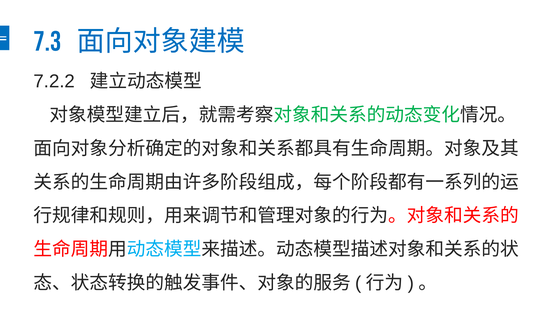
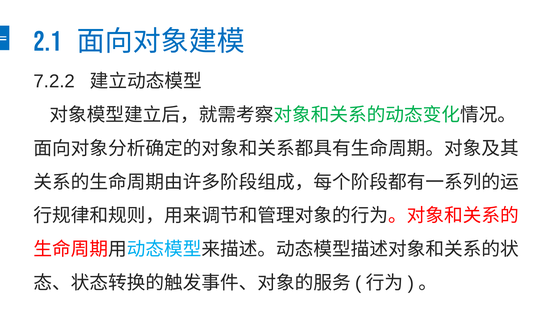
7.3: 7.3 -> 2.1 (47, 42)
